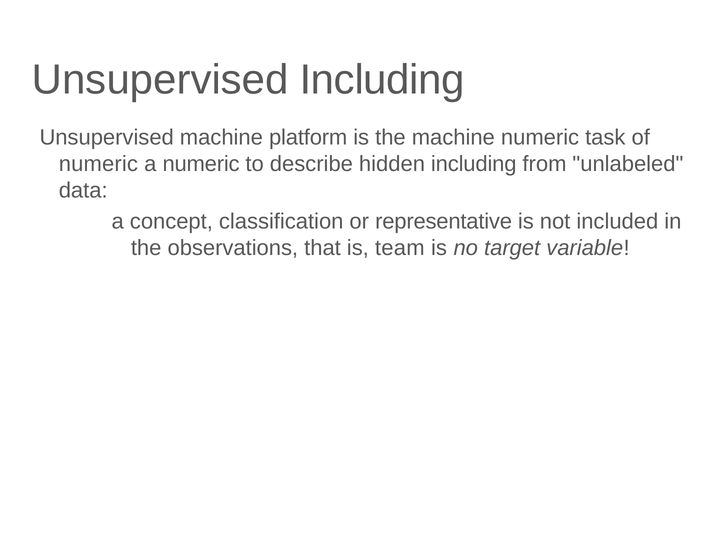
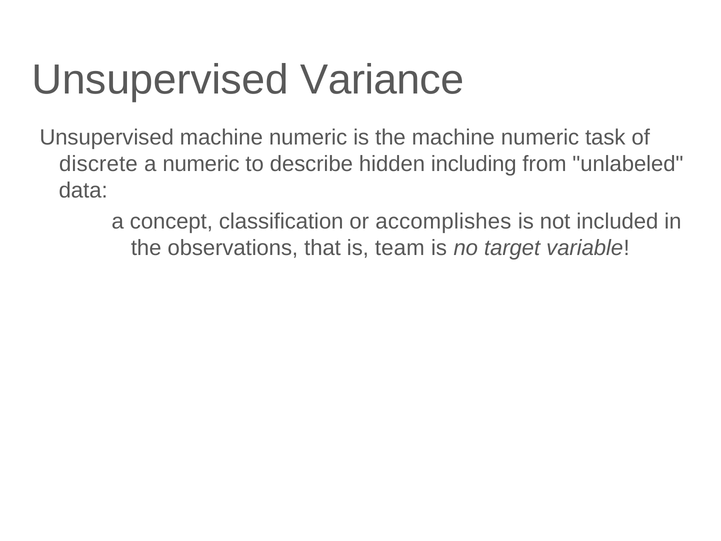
Unsupervised Including: Including -> Variance (382, 80)
Unsupervised machine platform: platform -> numeric (308, 138)
numeric: numeric -> discrete (98, 164)
representative: representative -> accomplishes (443, 221)
